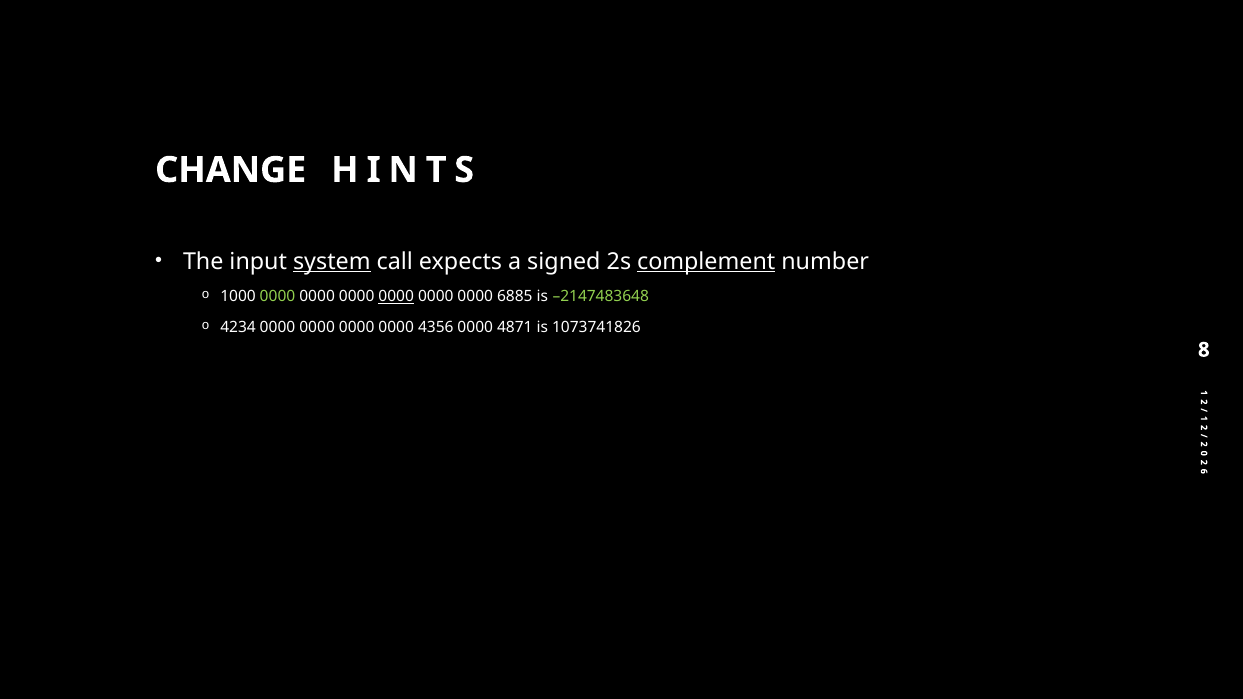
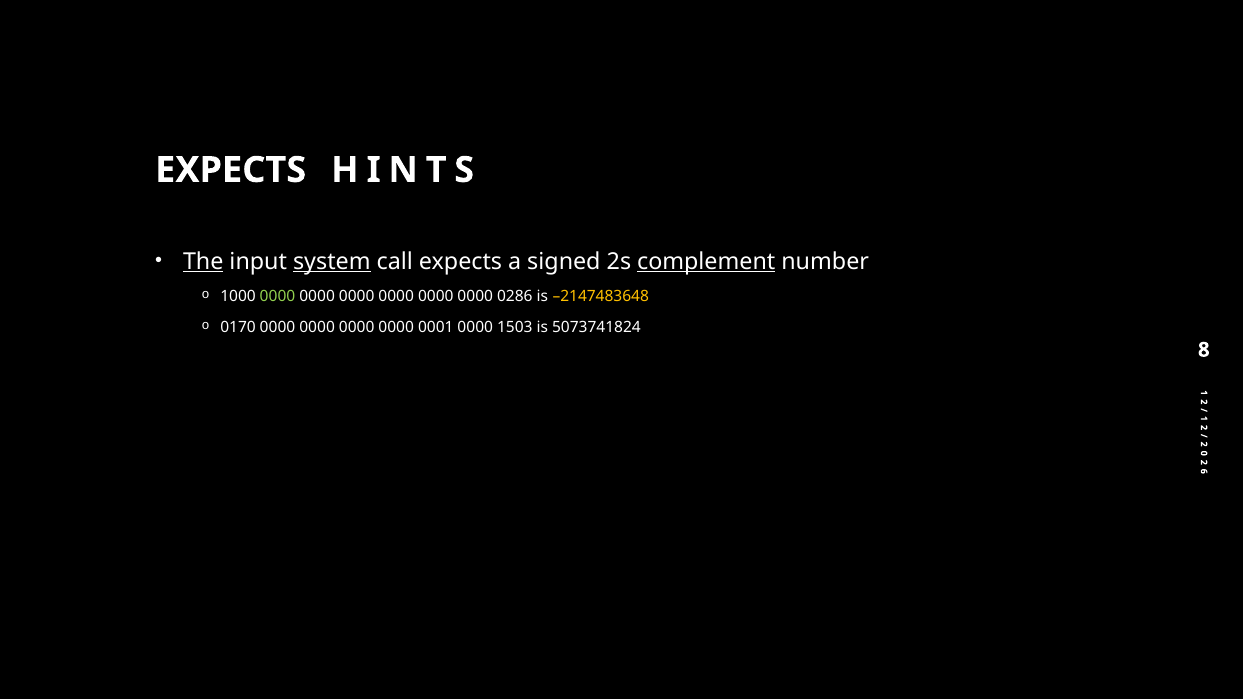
CHANGE: CHANGE -> EXPECTS (231, 170)
The underline: none -> present (203, 262)
0000 underline: present -> none (396, 296)
6885: 6885 -> 0286 (515, 296)
–2147483648 colour: light green -> yellow (601, 296)
4234: 4234 -> 0170 (238, 327)
4356: 4356 -> 0001 (436, 327)
4871: 4871 -> 1503 (515, 327)
1073741826: 1073741826 -> 5073741824 (596, 327)
